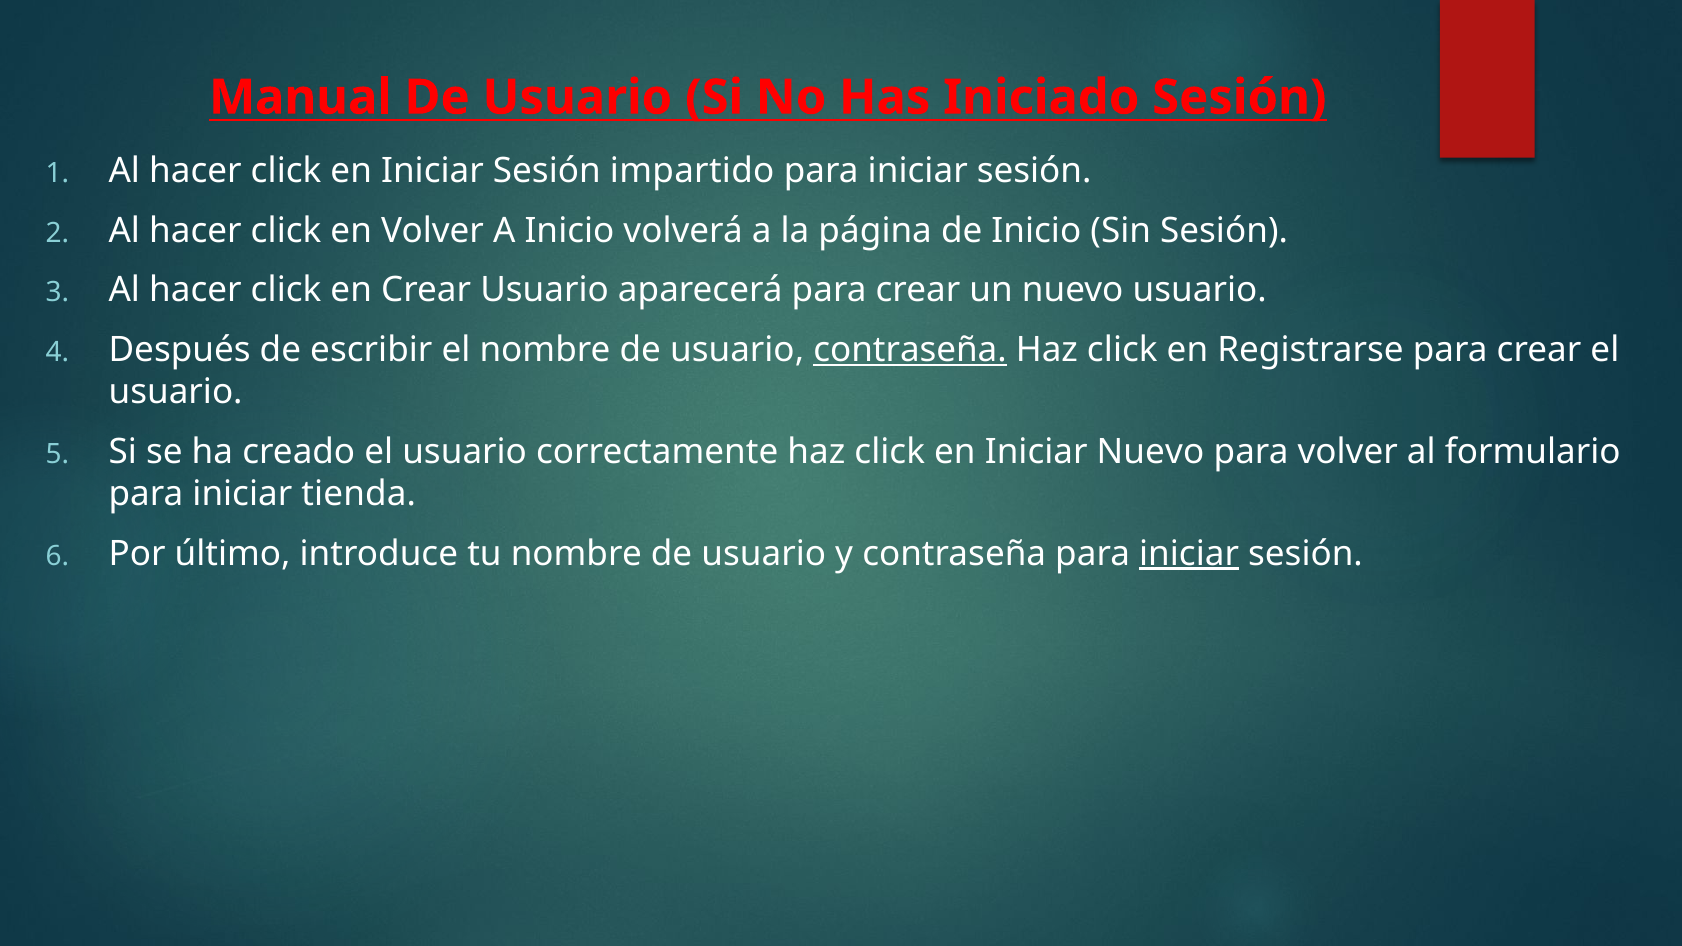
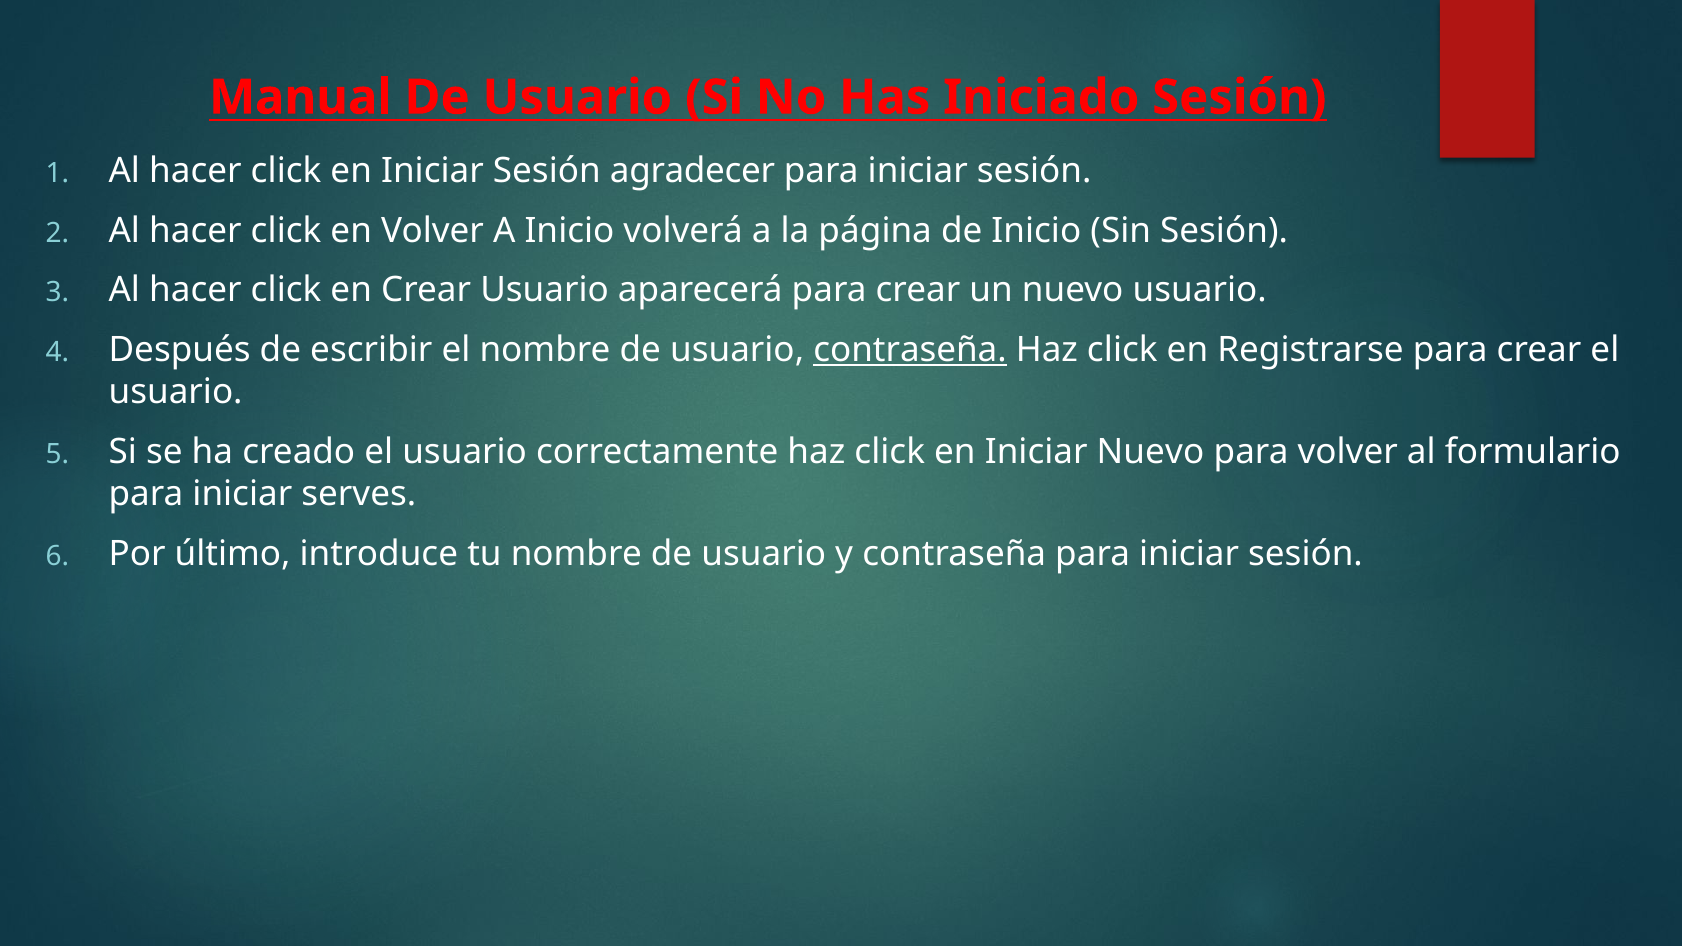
impartido: impartido -> agradecer (693, 171)
tienda: tienda -> serves (359, 494)
iniciar underline: present -> none (1189, 554)
